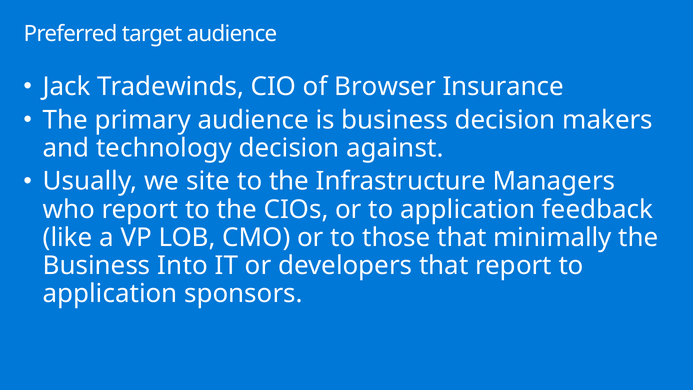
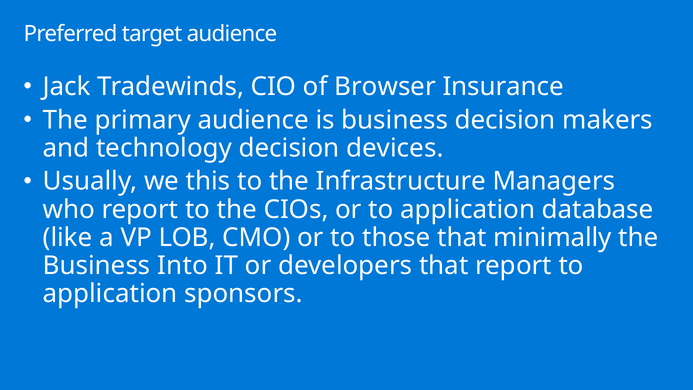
against: against -> devices (395, 148)
site: site -> this (208, 181)
feedback: feedback -> database (598, 209)
